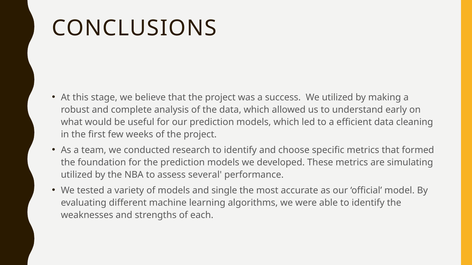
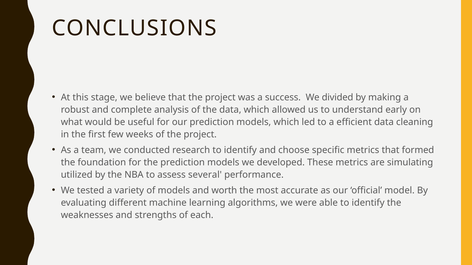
We utilized: utilized -> divided (338, 98)
single: single -> worth (224, 191)
